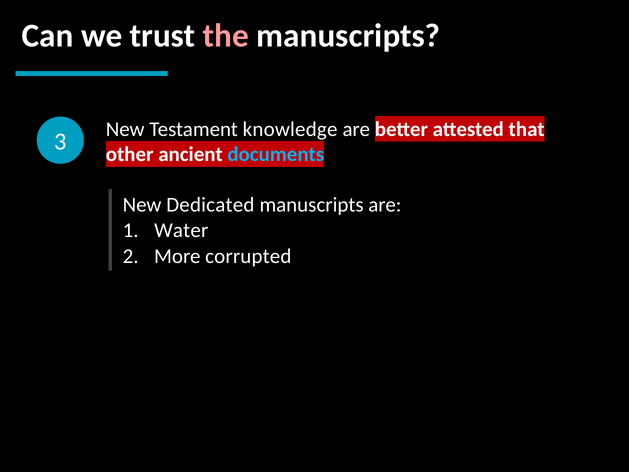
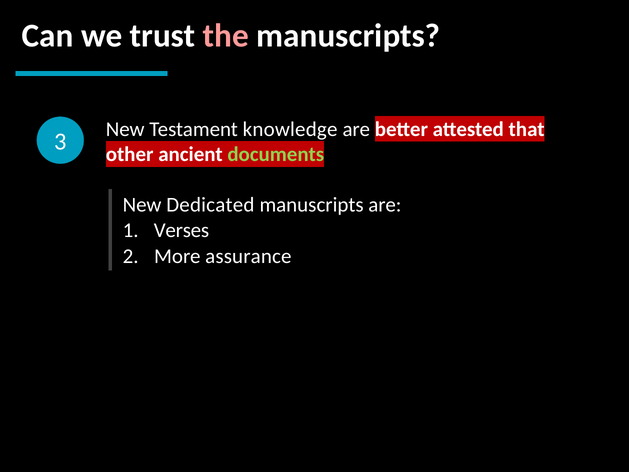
documents colour: light blue -> light green (276, 154)
Water: Water -> Verses (181, 230)
corrupted: corrupted -> assurance (248, 256)
